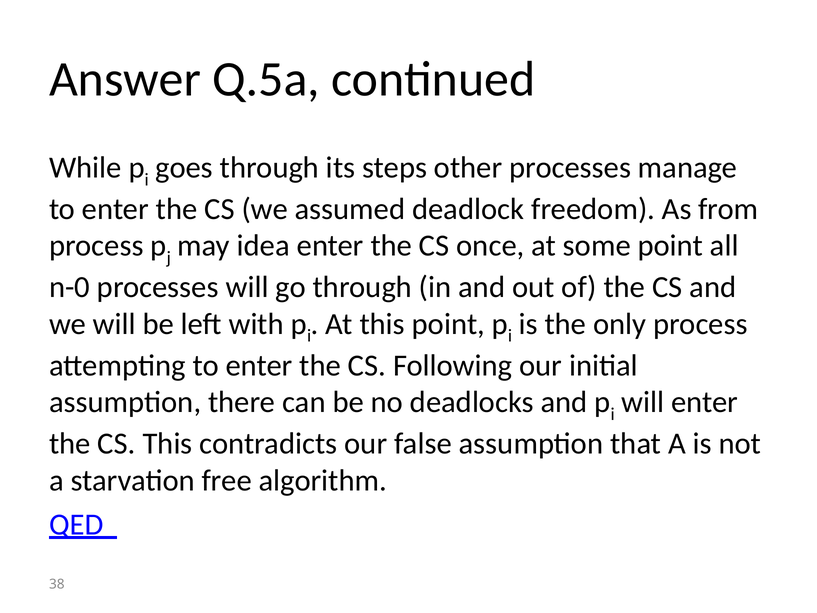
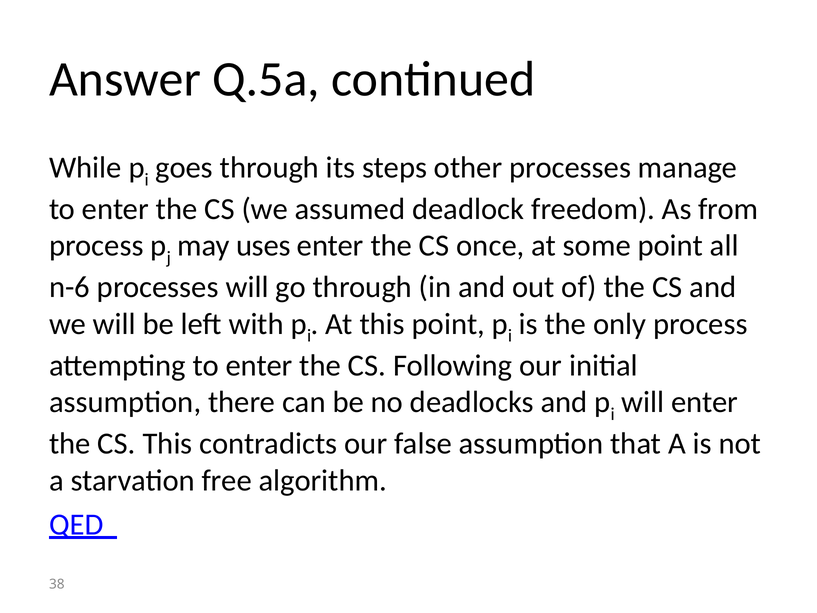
idea: idea -> uses (263, 246)
n-0: n-0 -> n-6 (70, 287)
